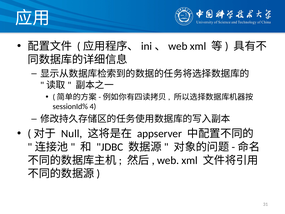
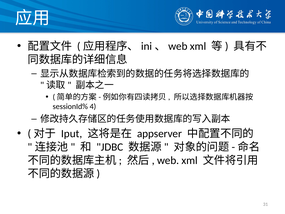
Null: Null -> Iput (72, 134)
